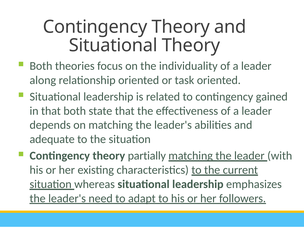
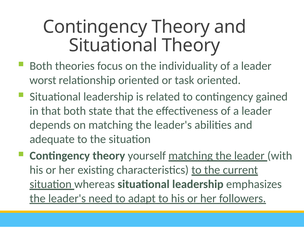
along: along -> worst (43, 80)
partially: partially -> yourself (147, 156)
